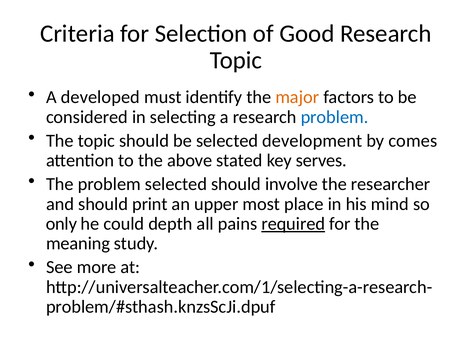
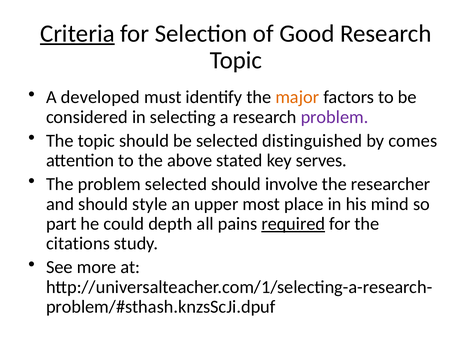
Criteria underline: none -> present (77, 33)
problem colour: blue -> purple (335, 117)
development: development -> distinguished (312, 141)
print: print -> style (150, 204)
only: only -> part (61, 224)
meaning: meaning -> citations (78, 244)
